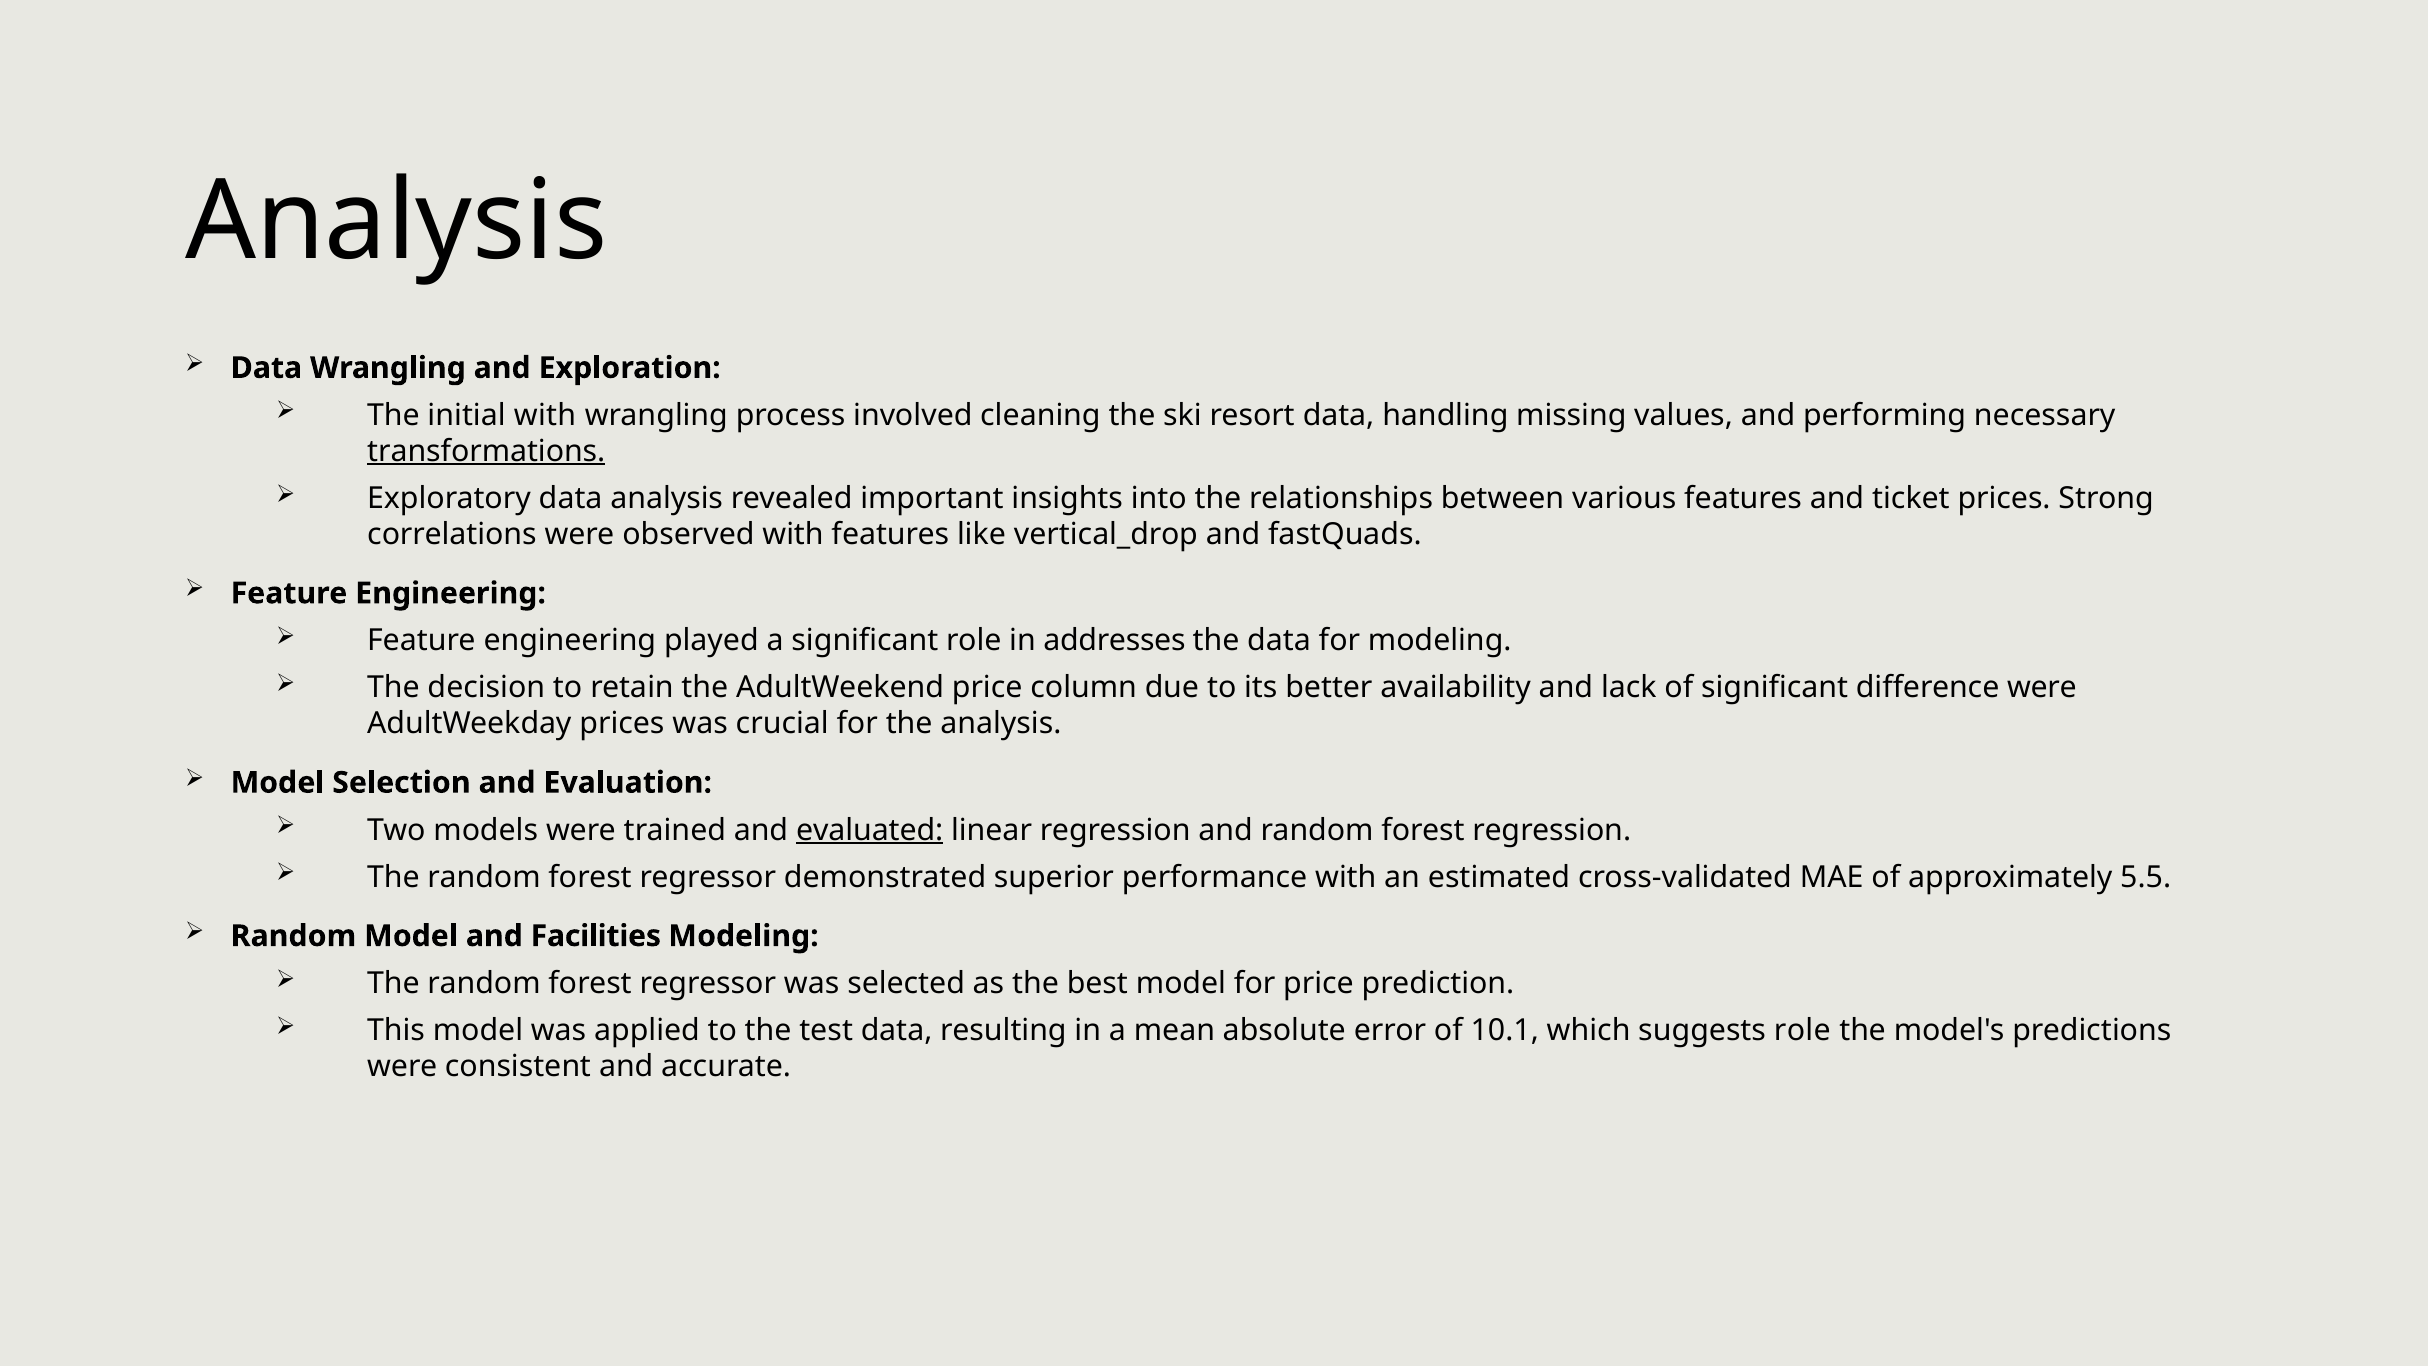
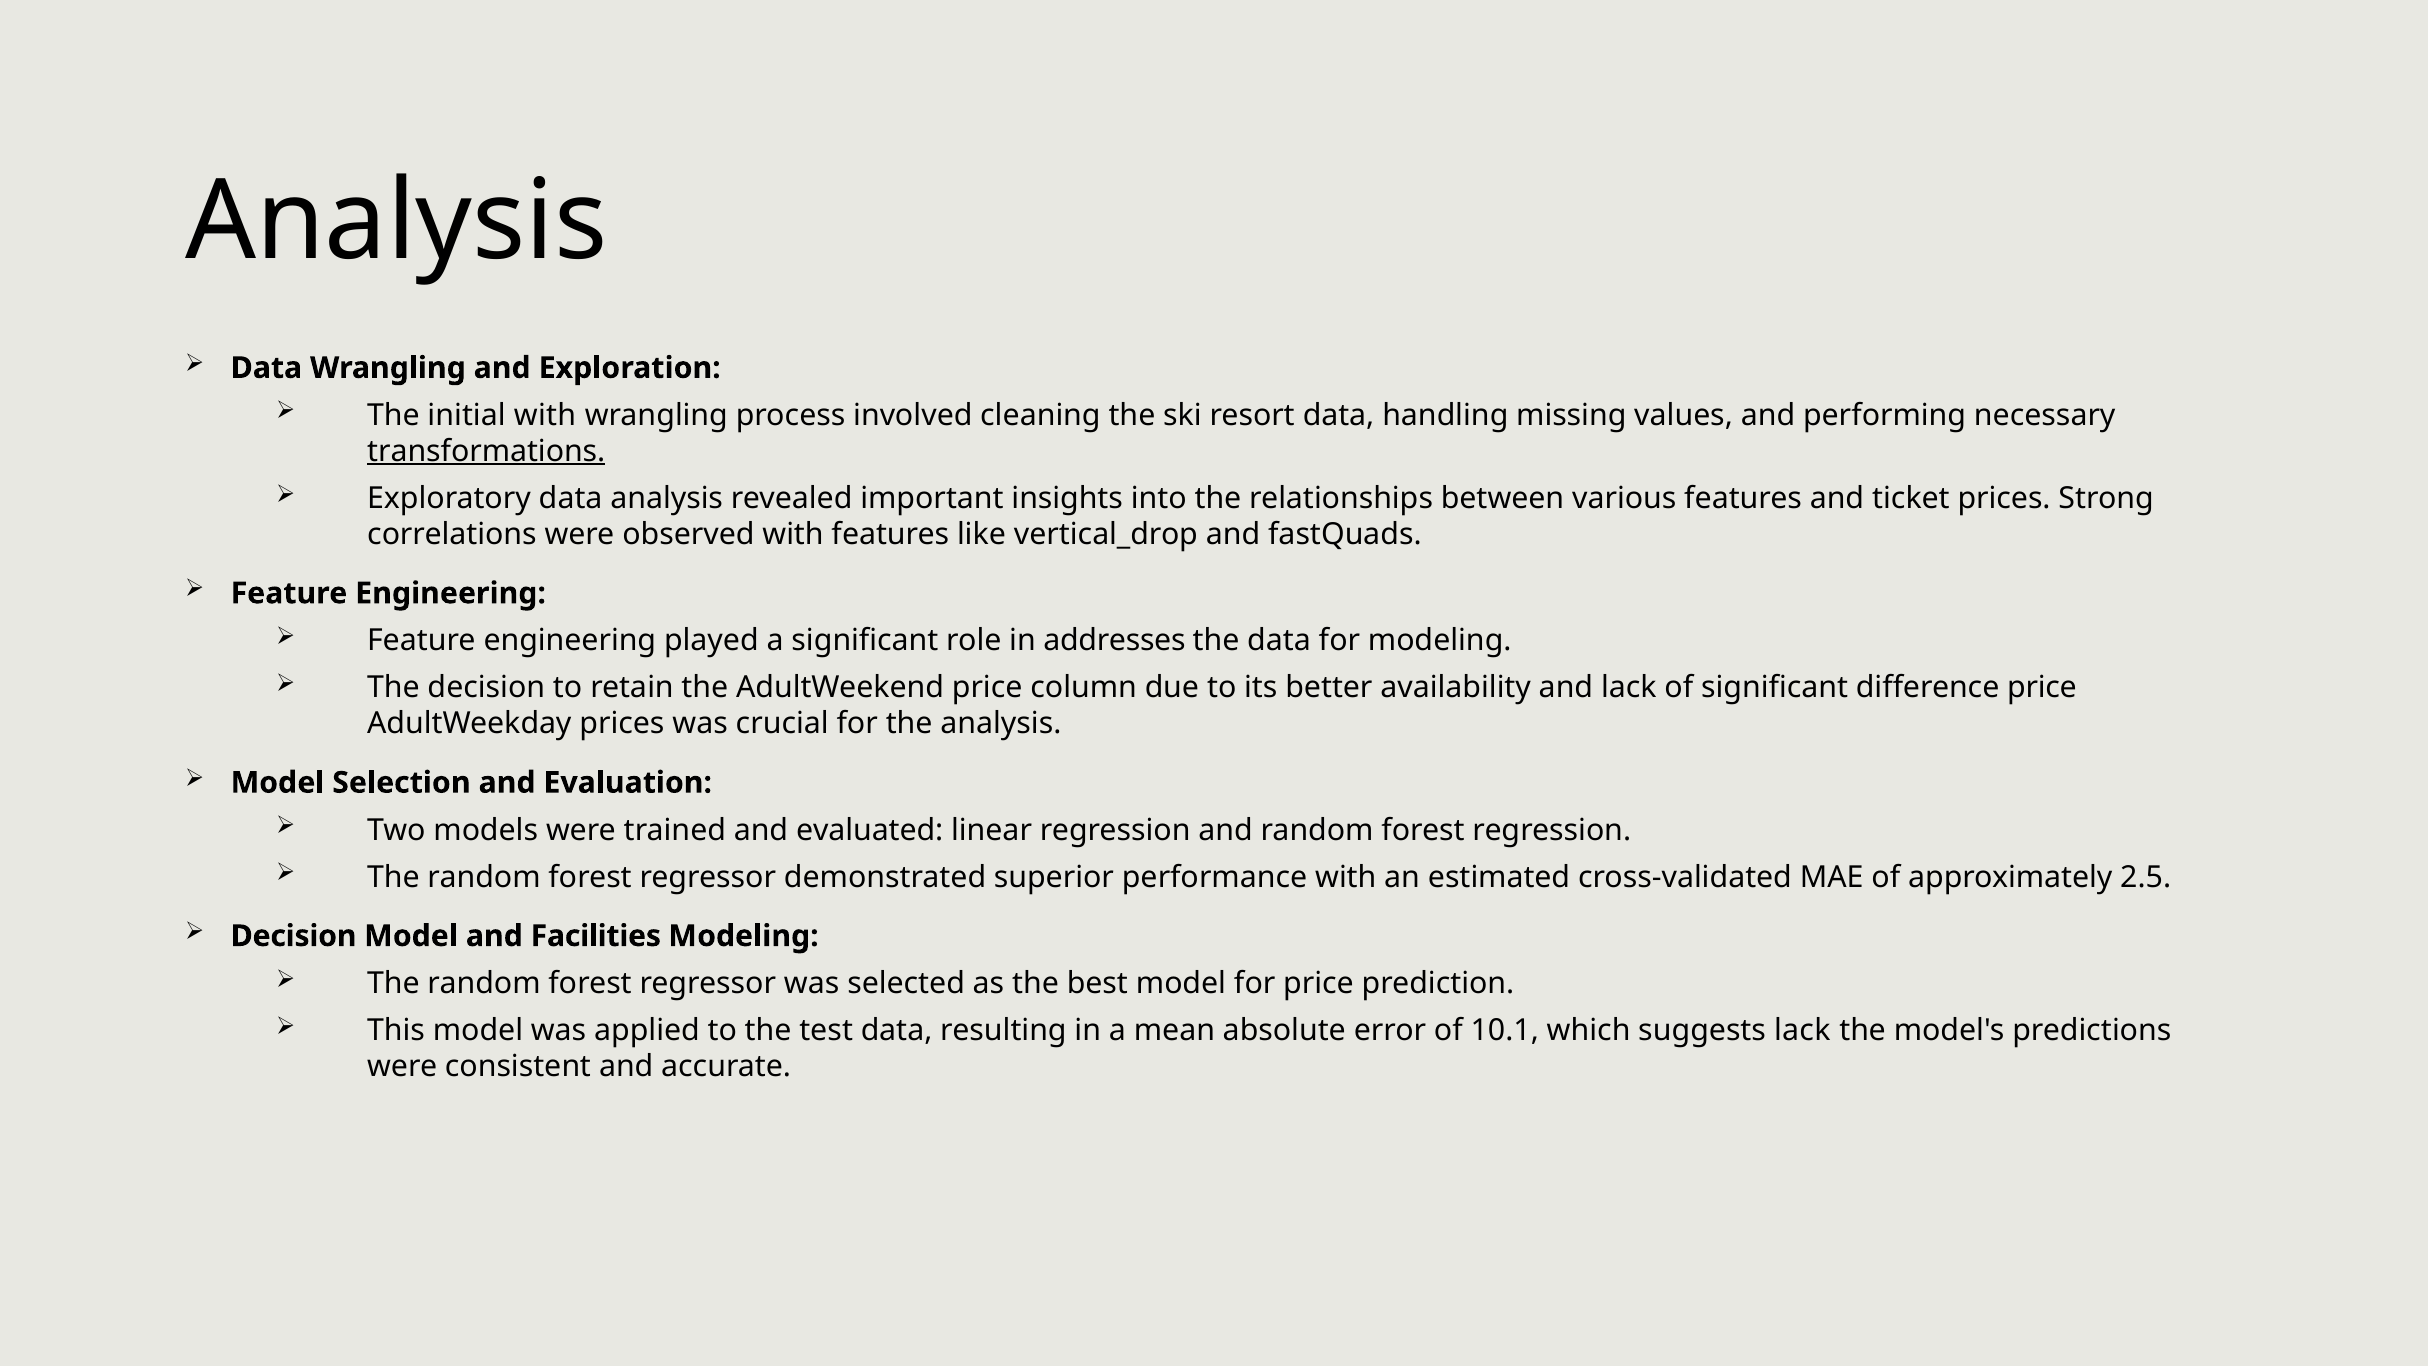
difference were: were -> price (2042, 688)
evaluated underline: present -> none (870, 830)
5.5: 5.5 -> 2.5 (2146, 877)
Random: Random -> Decision (294, 936)
suggests role: role -> lack (1802, 1031)
